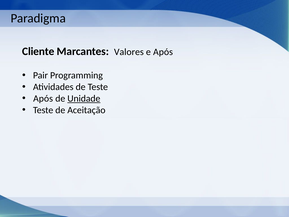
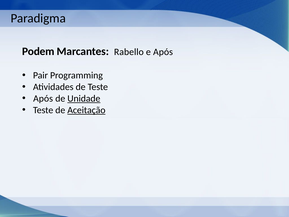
Cliente: Cliente -> Podem (38, 51)
Valores: Valores -> Rabello (129, 52)
Aceitação underline: none -> present (86, 110)
